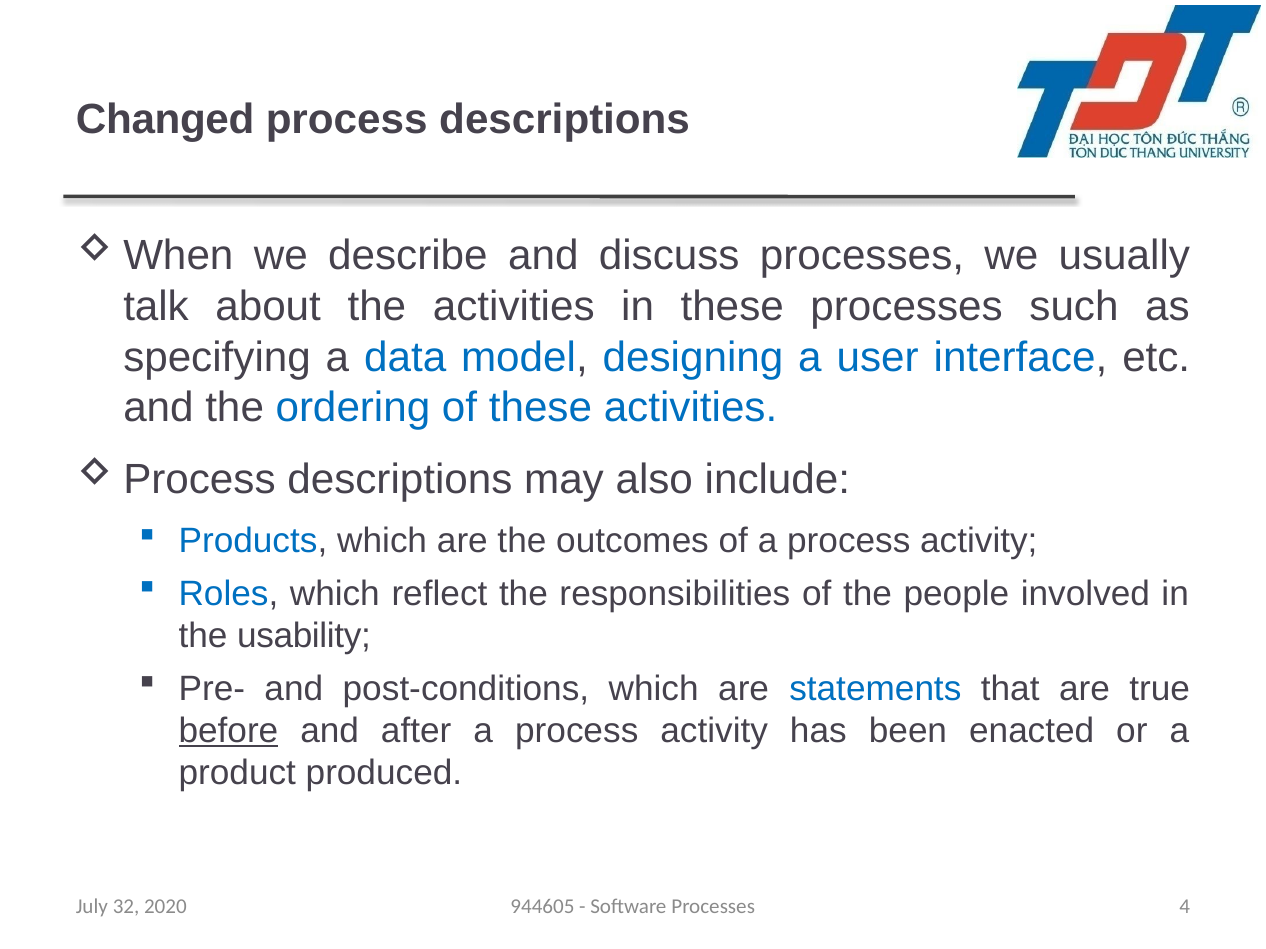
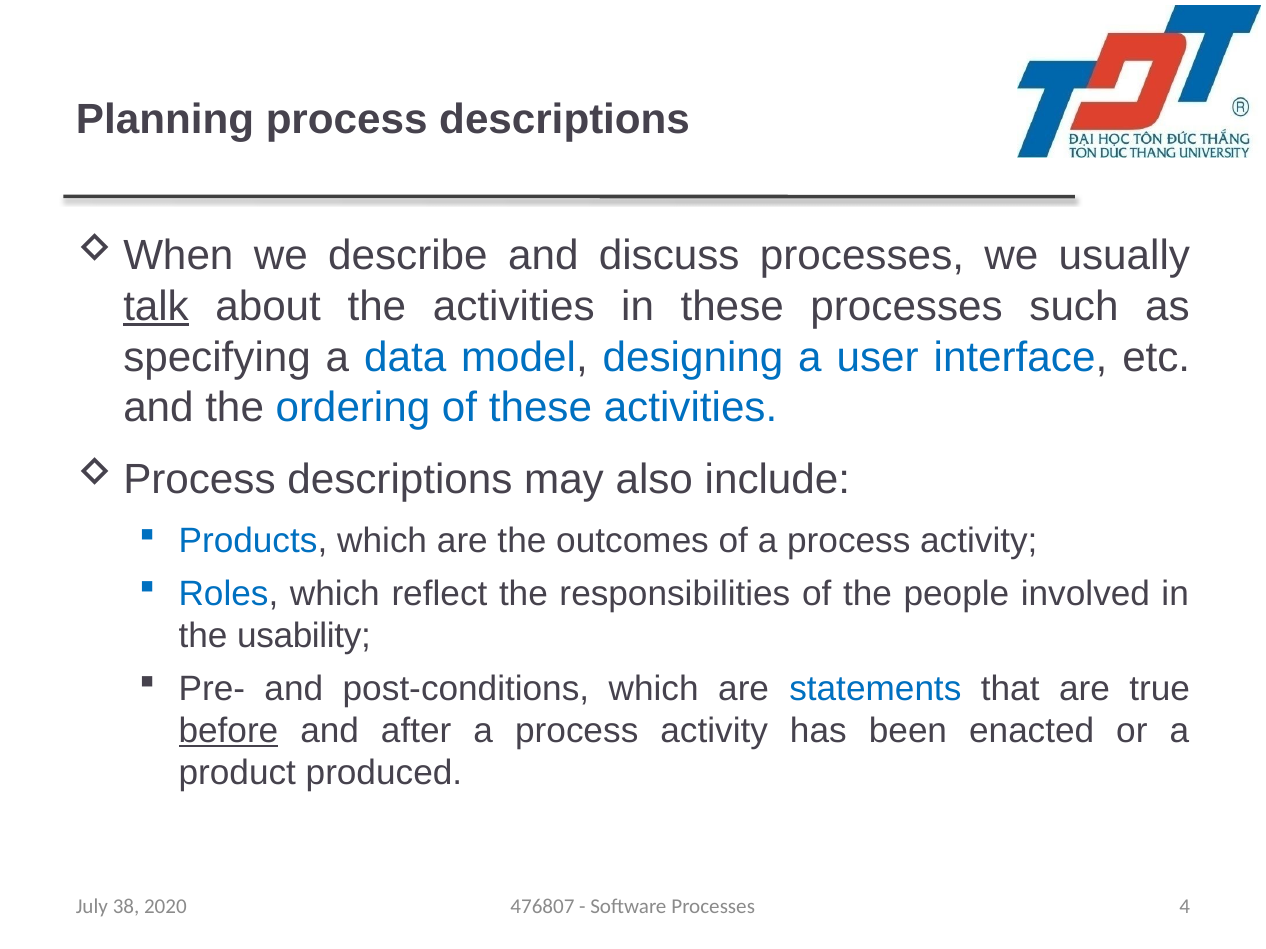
Changed: Changed -> Planning (165, 120)
talk underline: none -> present (156, 307)
32: 32 -> 38 (126, 907)
944605: 944605 -> 476807 (542, 907)
